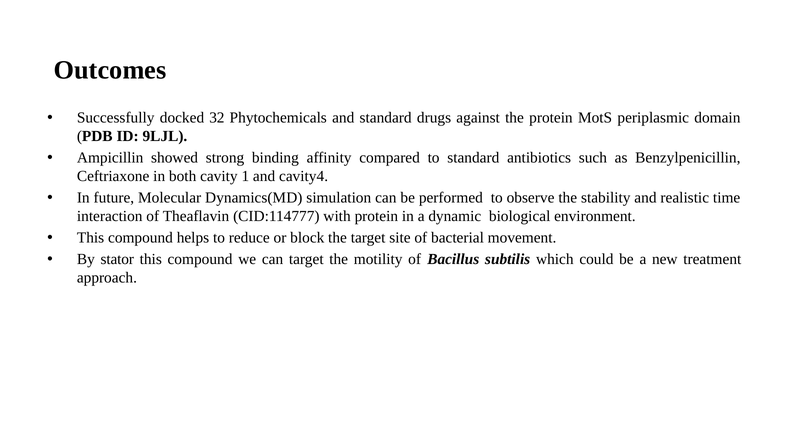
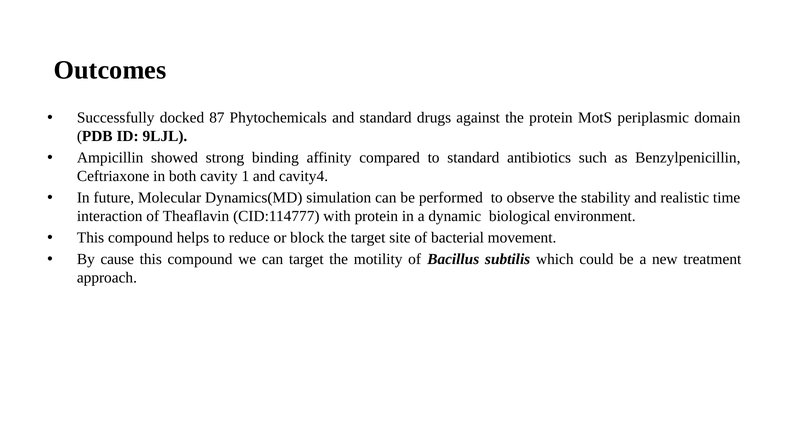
32: 32 -> 87 (217, 118)
stator: stator -> cause (117, 259)
